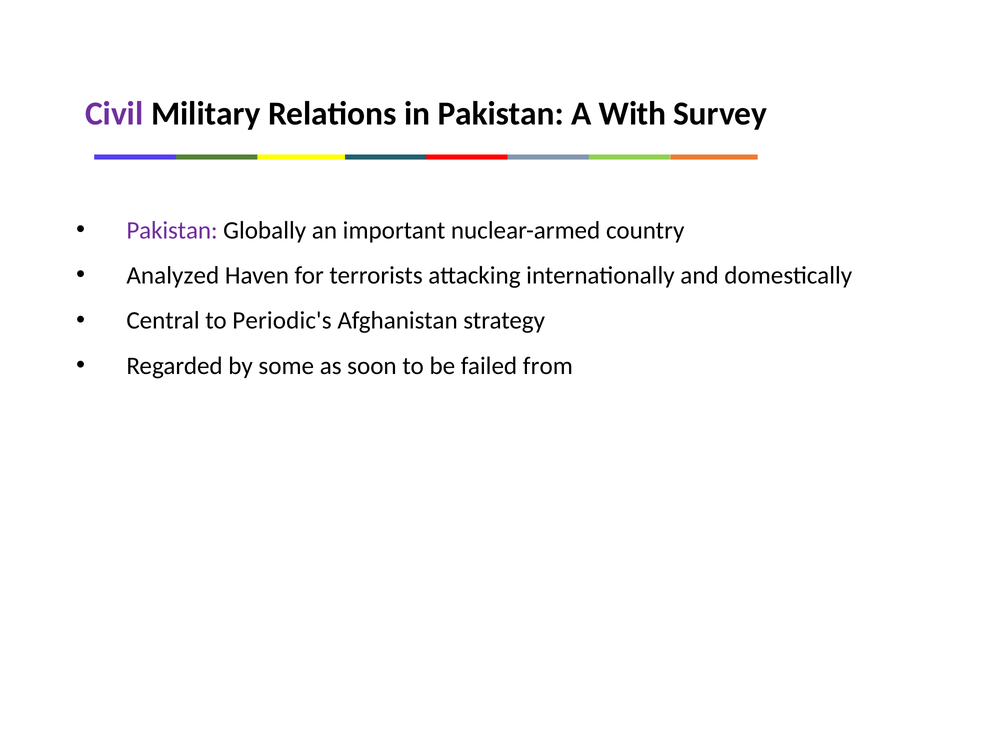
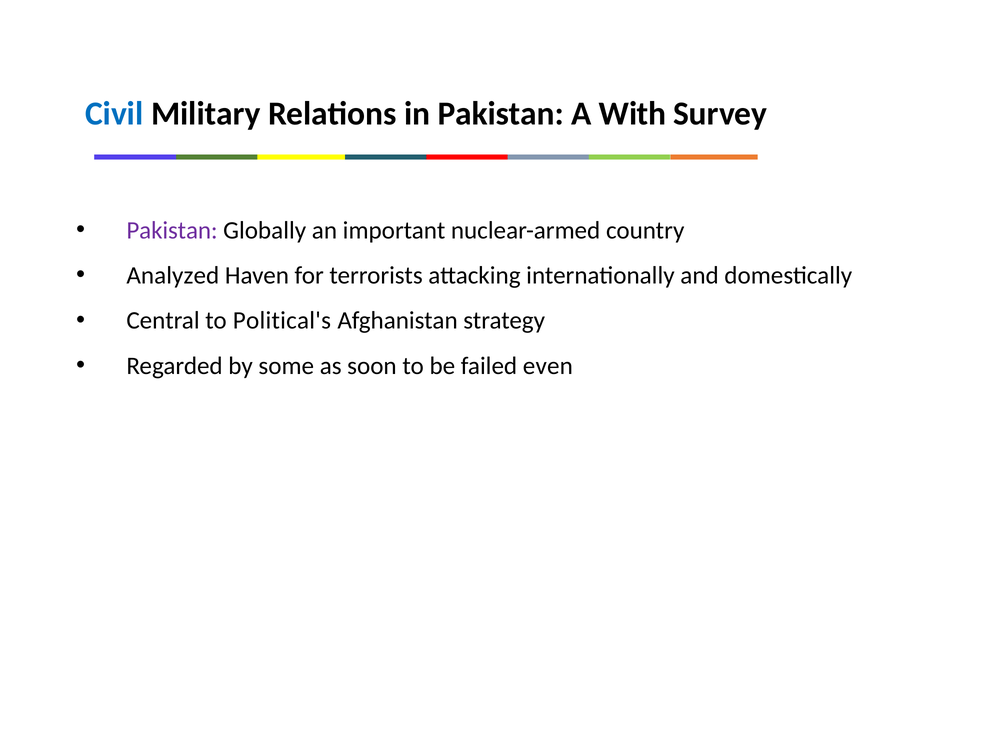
Civil colour: purple -> blue (114, 114)
Periodic's: Periodic's -> Political's (282, 321)
from: from -> even (548, 366)
